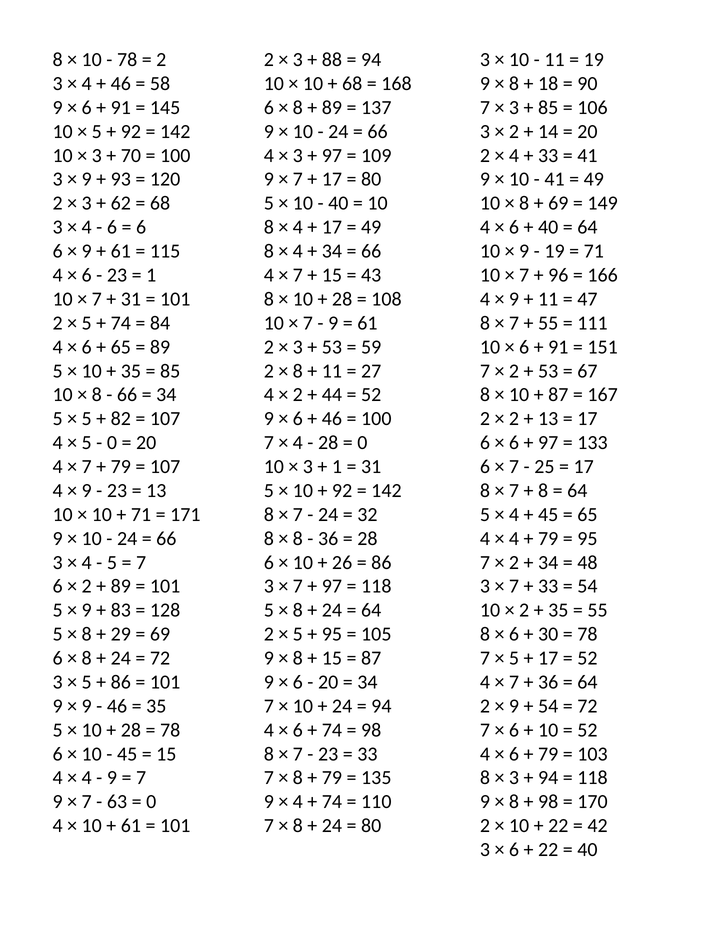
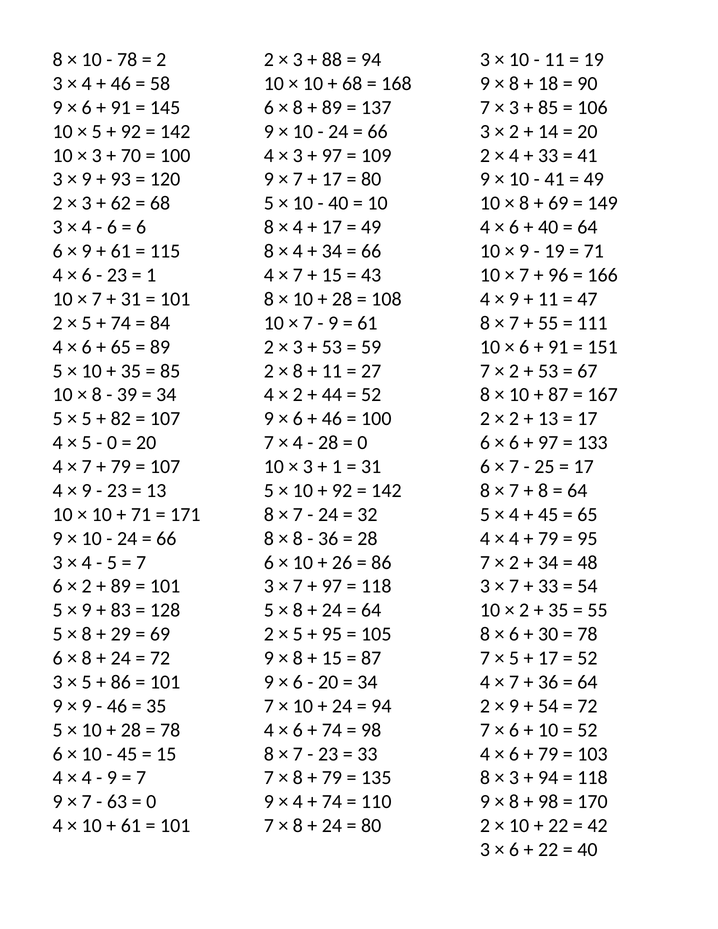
66: 66 -> 39 (127, 395)
